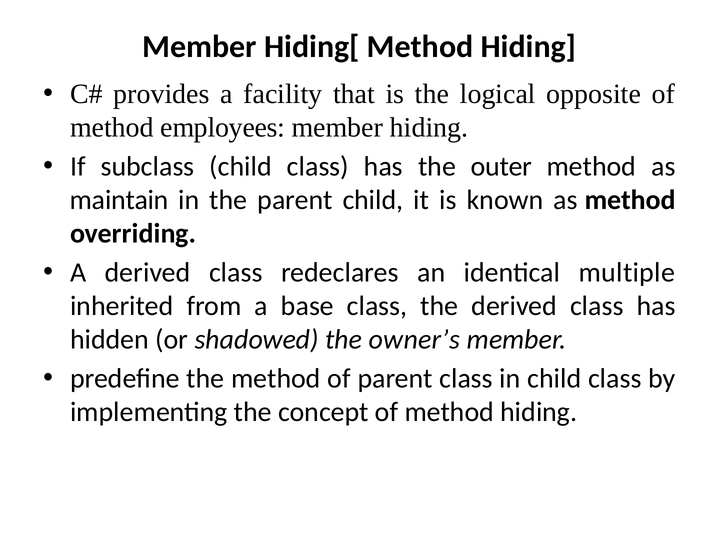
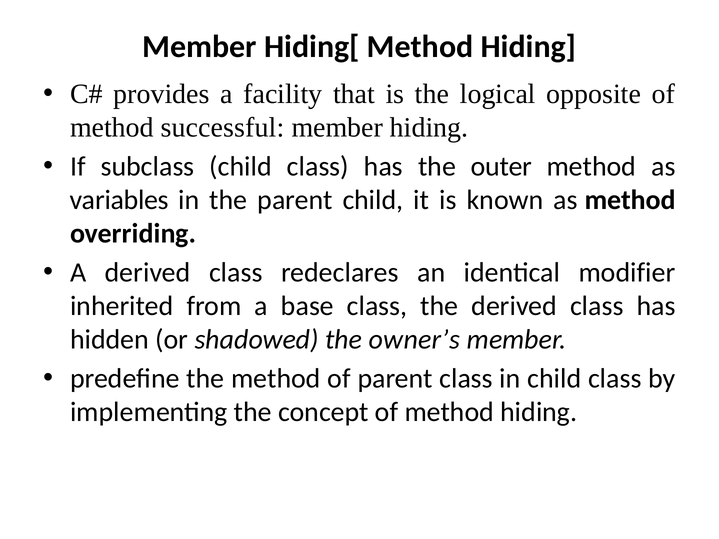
employees: employees -> successful (223, 128)
maintain: maintain -> variables (119, 200)
multiple: multiple -> modifier (627, 273)
